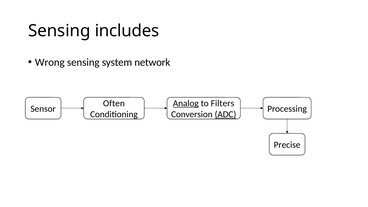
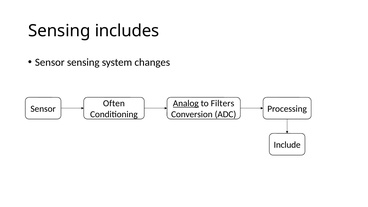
Wrong: Wrong -> Sensor (50, 62)
network: network -> changes (152, 62)
ADC underline: present -> none (225, 114)
Precise: Precise -> Include (287, 145)
